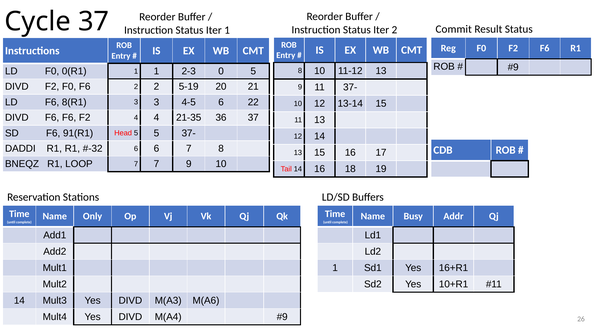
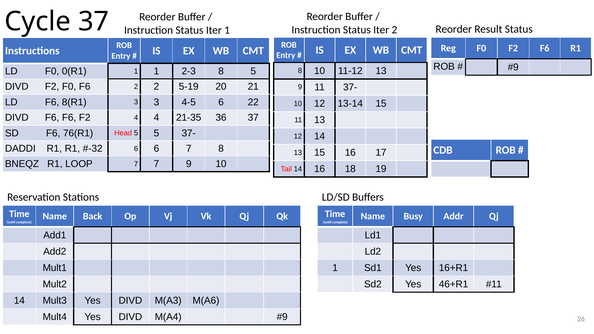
Commit: Commit -> Reorder (454, 29)
2-3 0: 0 -> 8 (221, 71)
91(R1: 91(R1 -> 76(R1 (78, 133)
Only: Only -> Back (93, 216)
10+R1: 10+R1 -> 46+R1 (454, 284)
